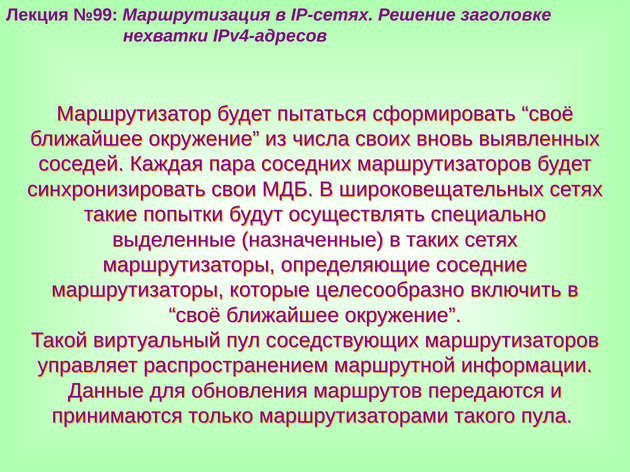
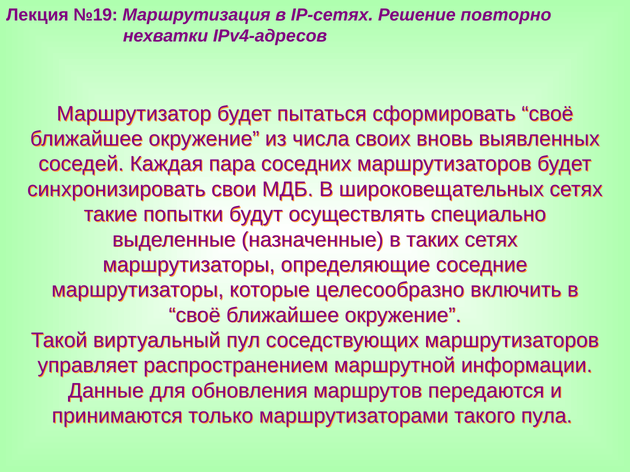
№99: №99 -> №19 (96, 15)
заголовке: заголовке -> повторно (506, 15)
